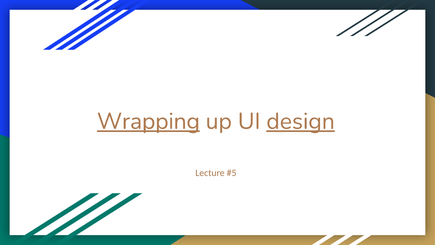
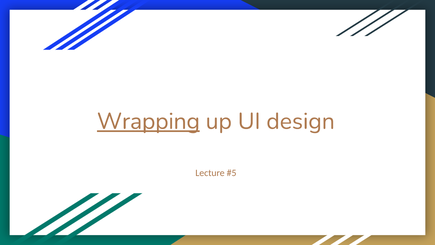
design underline: present -> none (301, 121)
